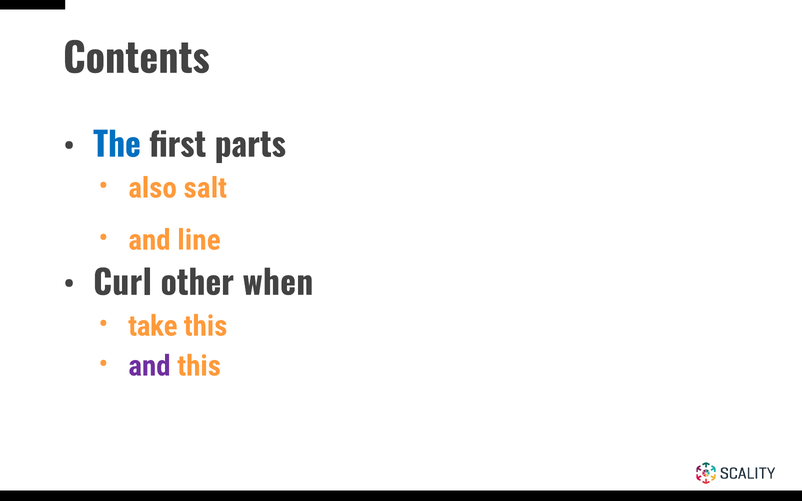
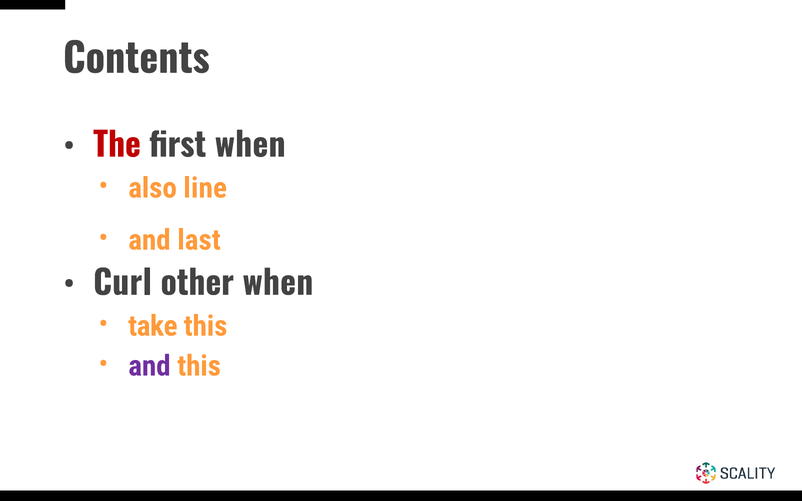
The colour: blue -> red (117, 146)
first parts: parts -> when (250, 146)
salt: salt -> line (205, 188)
line: line -> last (199, 240)
